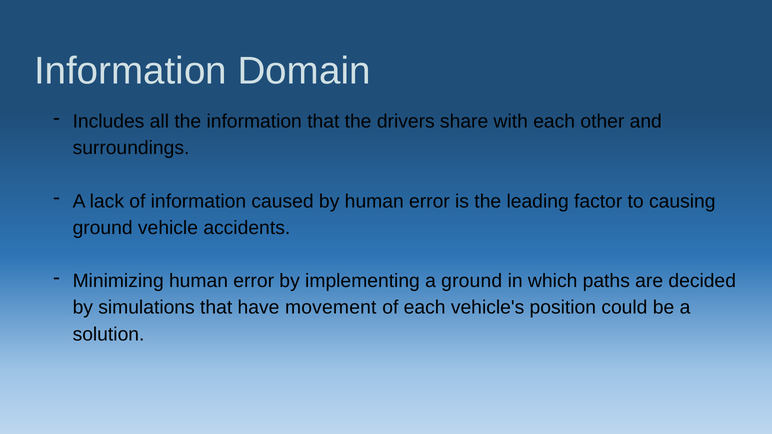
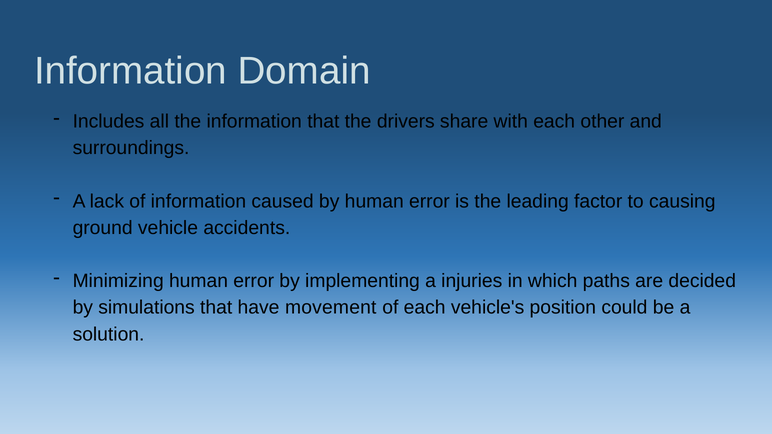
a ground: ground -> injuries (472, 281)
